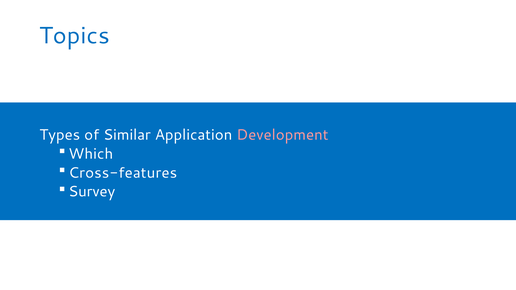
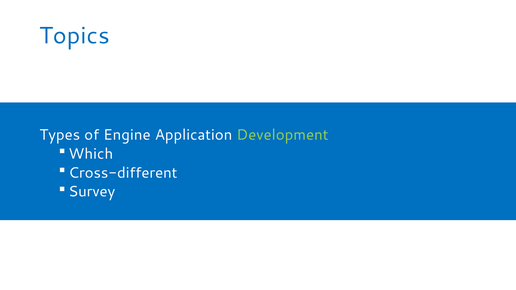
Similar: Similar -> Engine (127, 135)
Development colour: pink -> light green (282, 135)
Cross-features: Cross-features -> Cross-different (123, 173)
